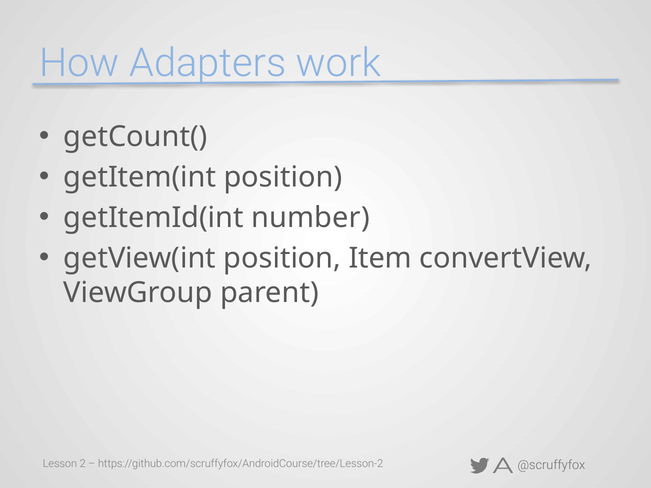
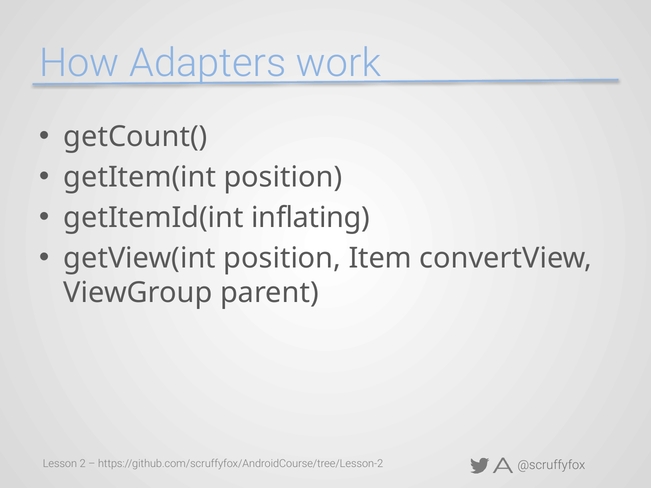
number: number -> inflating (311, 218)
